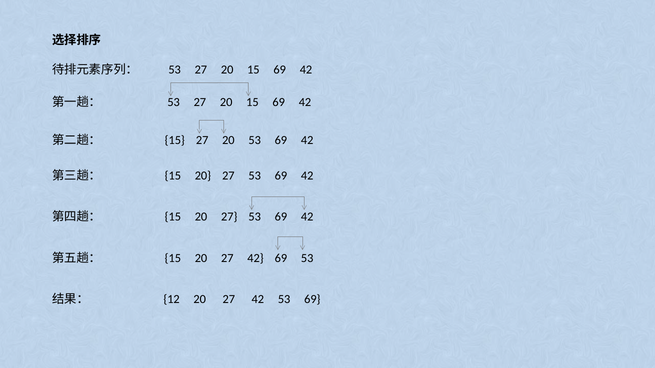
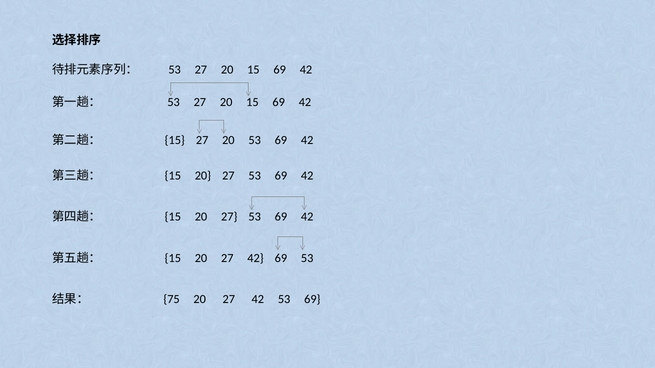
12: 12 -> 75 (172, 300)
